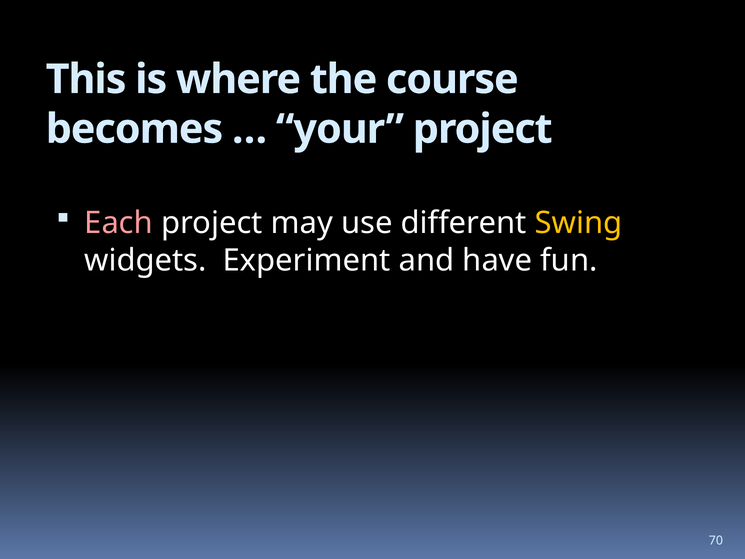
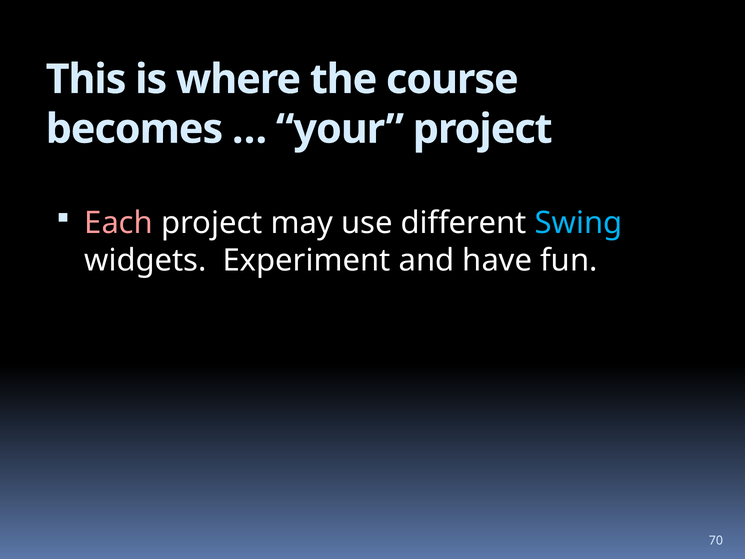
Swing colour: yellow -> light blue (578, 223)
